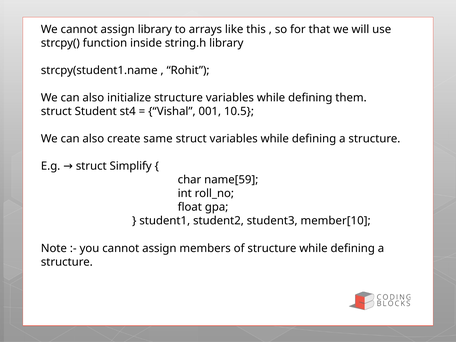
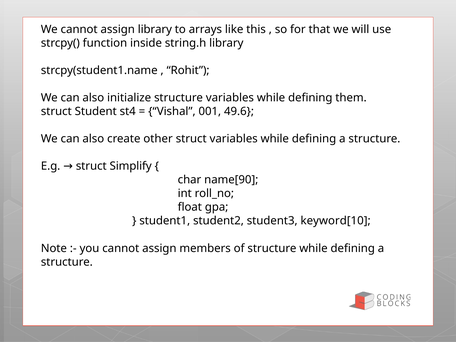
10.5: 10.5 -> 49.6 (239, 111)
same: same -> other (158, 139)
name[59: name[59 -> name[90 (231, 180)
member[10: member[10 -> keyword[10 (336, 221)
